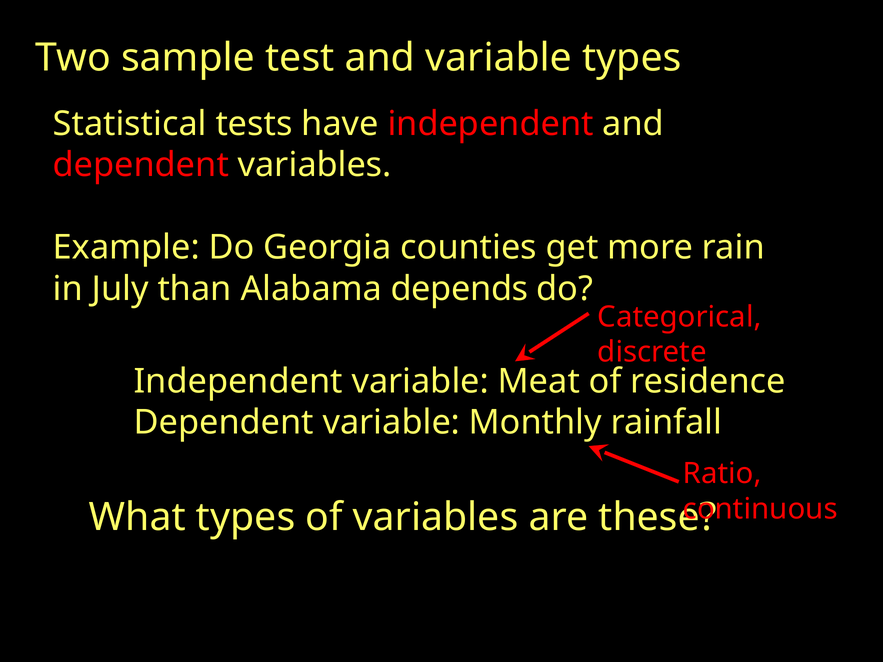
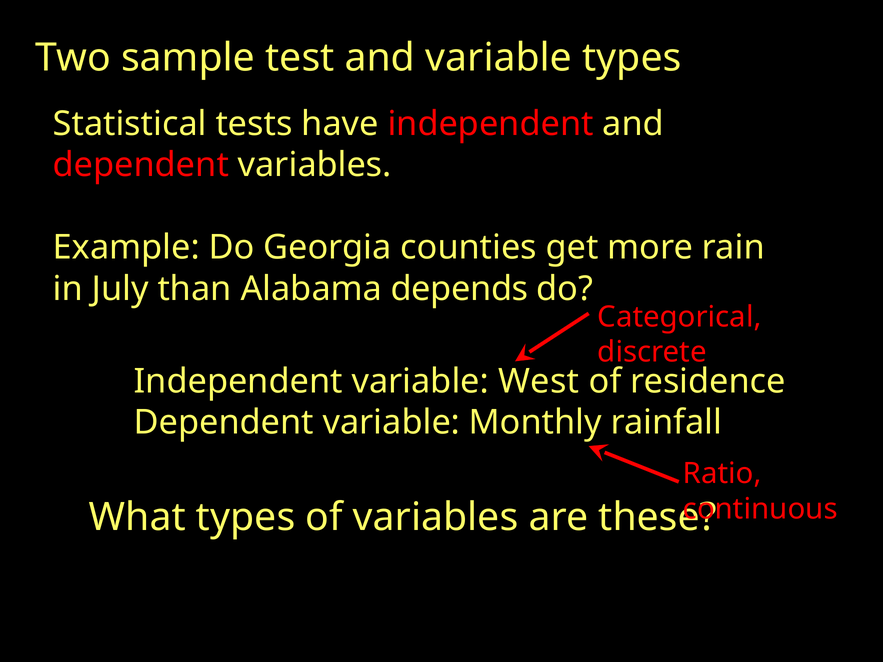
Meat: Meat -> West (539, 381)
